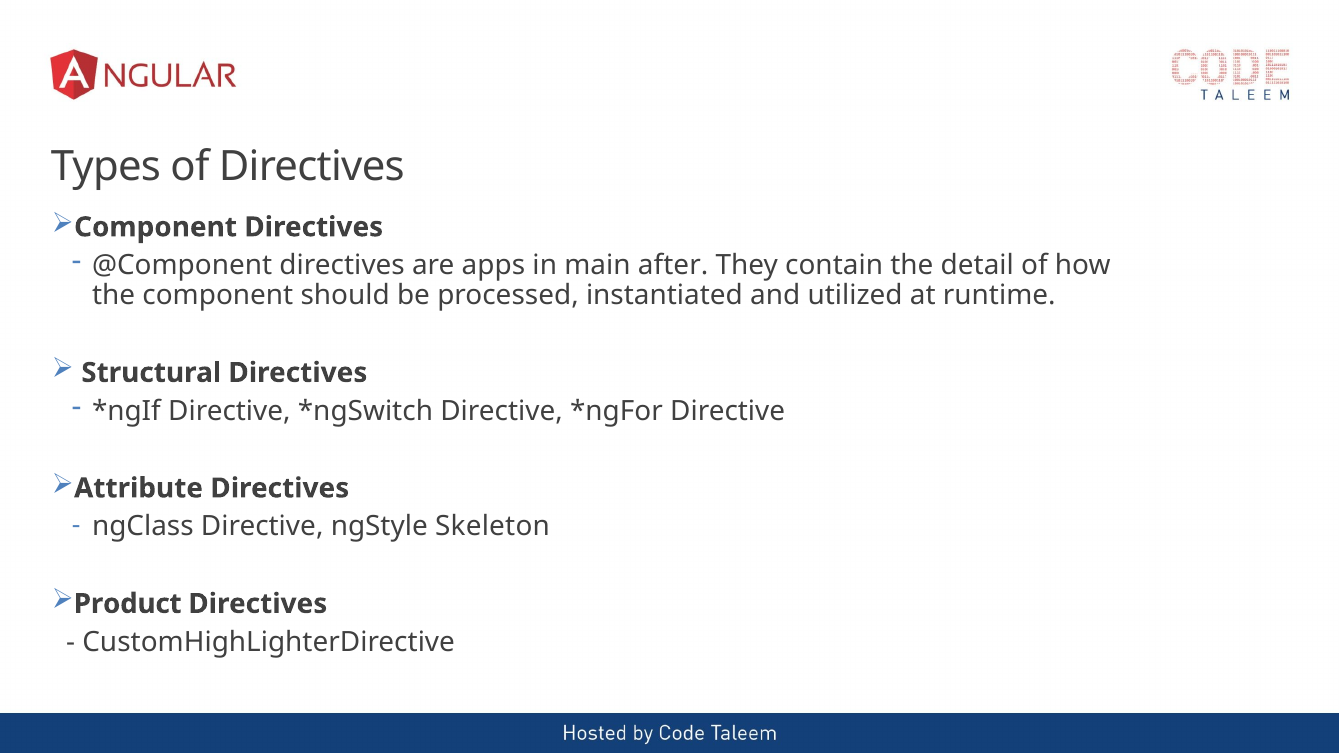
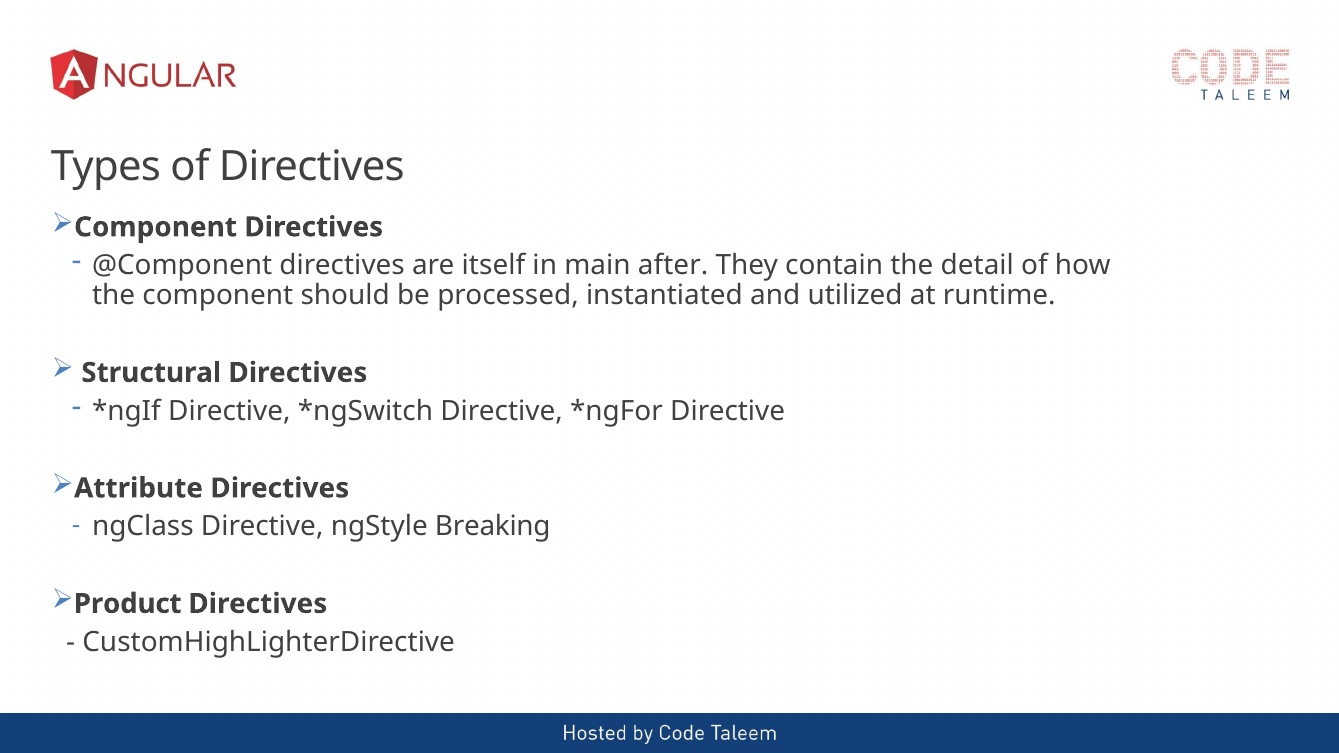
apps: apps -> itself (493, 266)
Skeleton: Skeleton -> Breaking (493, 527)
